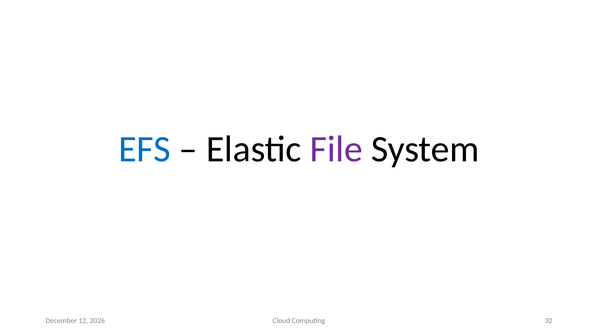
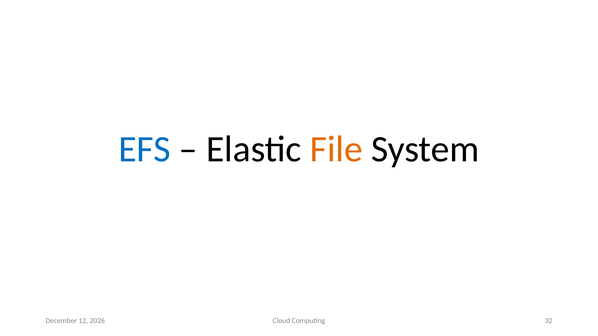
File colour: purple -> orange (336, 149)
